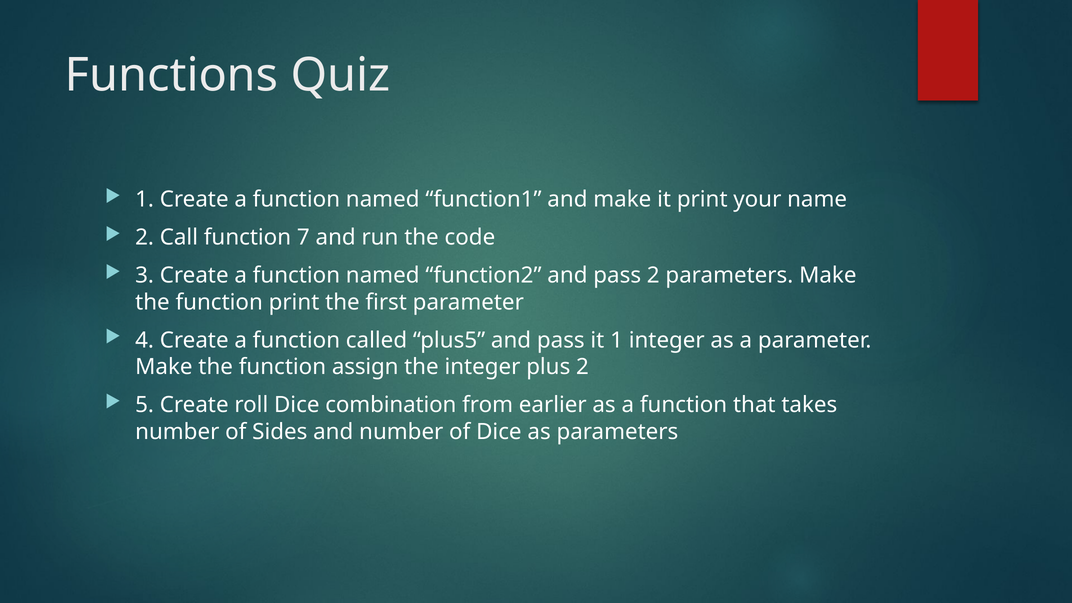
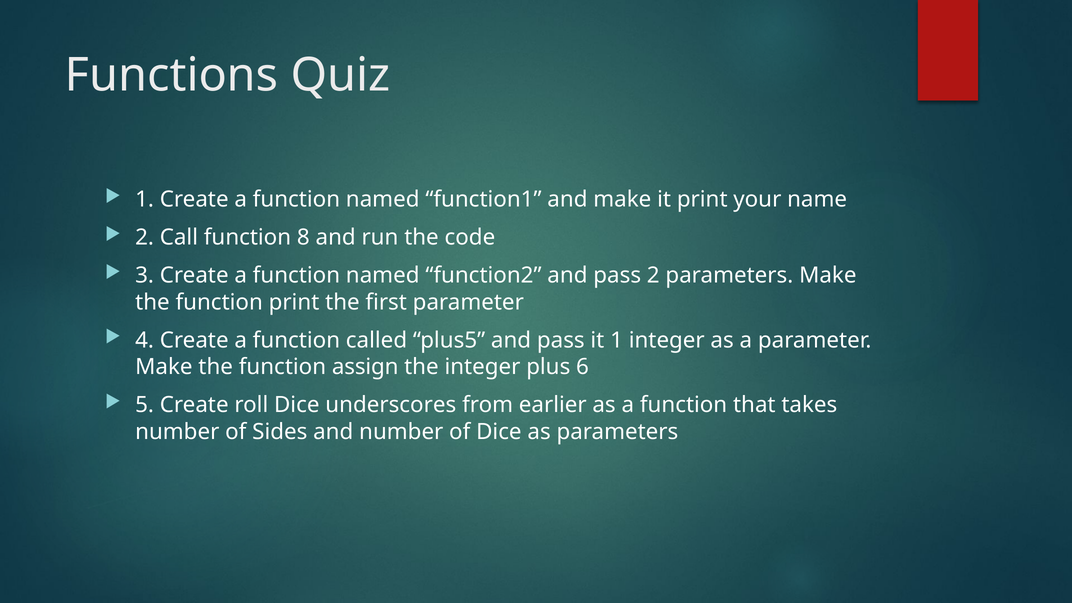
7: 7 -> 8 (303, 237)
plus 2: 2 -> 6 (582, 367)
combination: combination -> underscores (391, 405)
